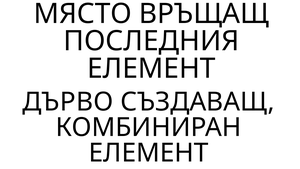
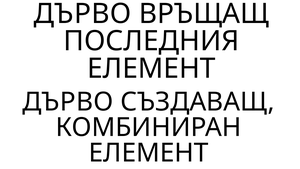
МЯСТО: МЯСТО -> ДЪРВО (82, 14)
